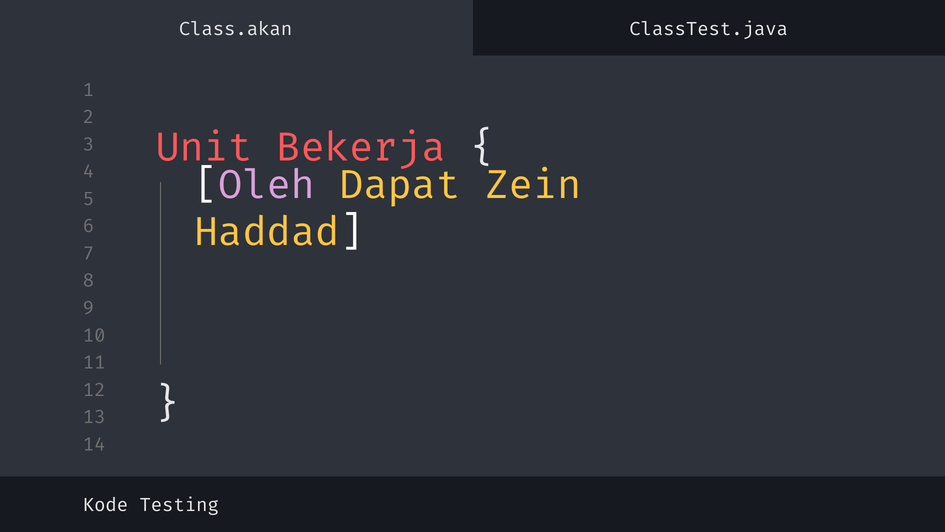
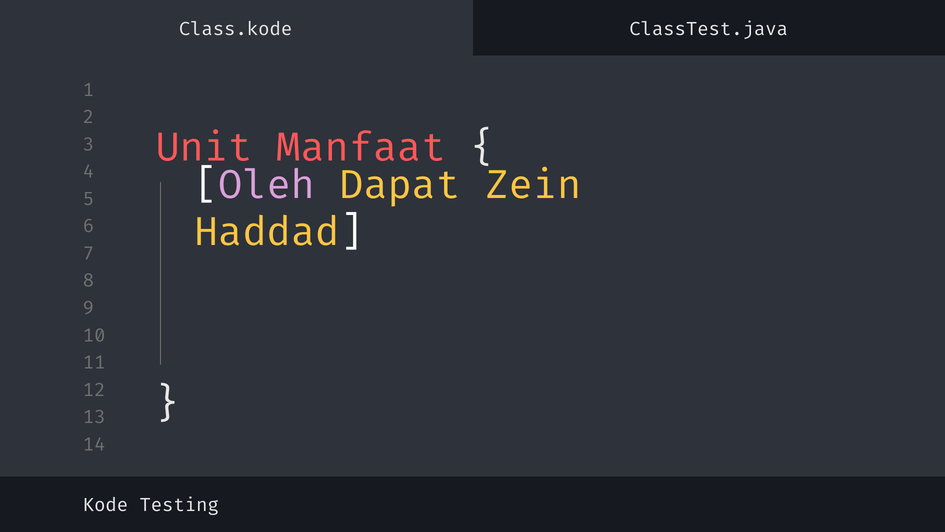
Class.akan: Class.akan -> Class.kode (236, 29)
Bekerja: Bekerja -> Manfaat (361, 148)
